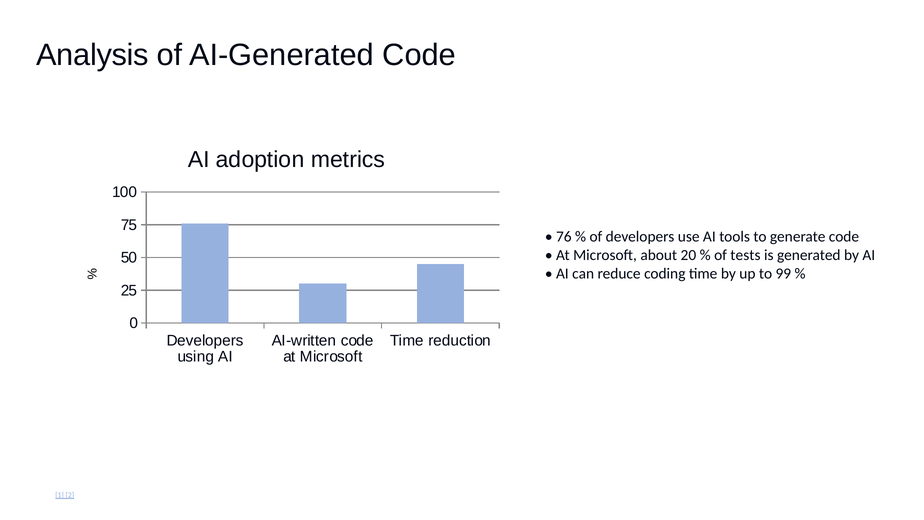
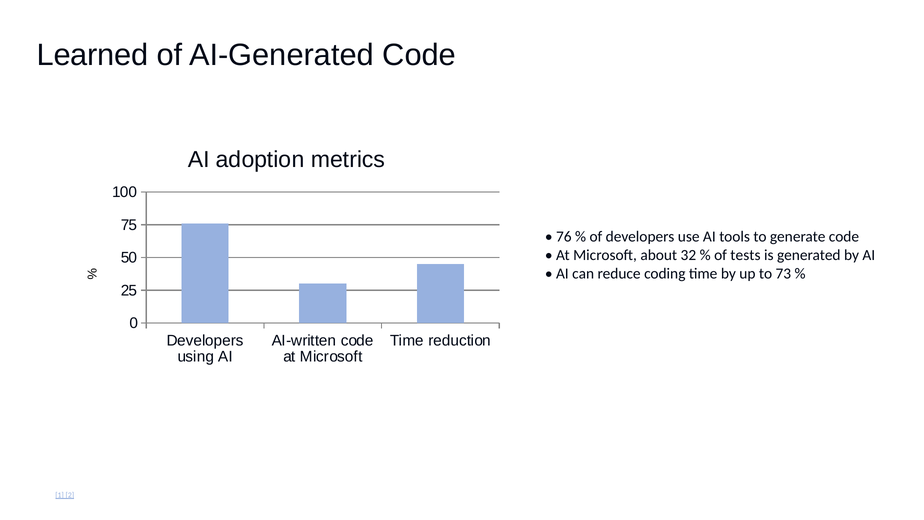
Analysis: Analysis -> Learned (92, 55)
20: 20 -> 32 (688, 255)
99: 99 -> 73 (783, 274)
